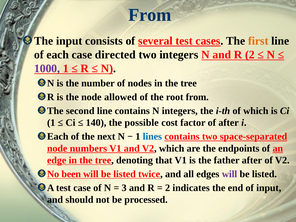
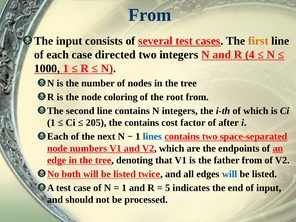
R 2: 2 -> 4 (250, 55)
1000 colour: purple -> black (47, 69)
allowed: allowed -> coloring (121, 97)
140: 140 -> 205 (96, 123)
the possible: possible -> contains (142, 123)
father after: after -> from (252, 160)
been: been -> both (71, 174)
will colour: purple -> blue (230, 174)
3: 3 -> 1 (124, 188)
2: 2 -> 5 (168, 188)
